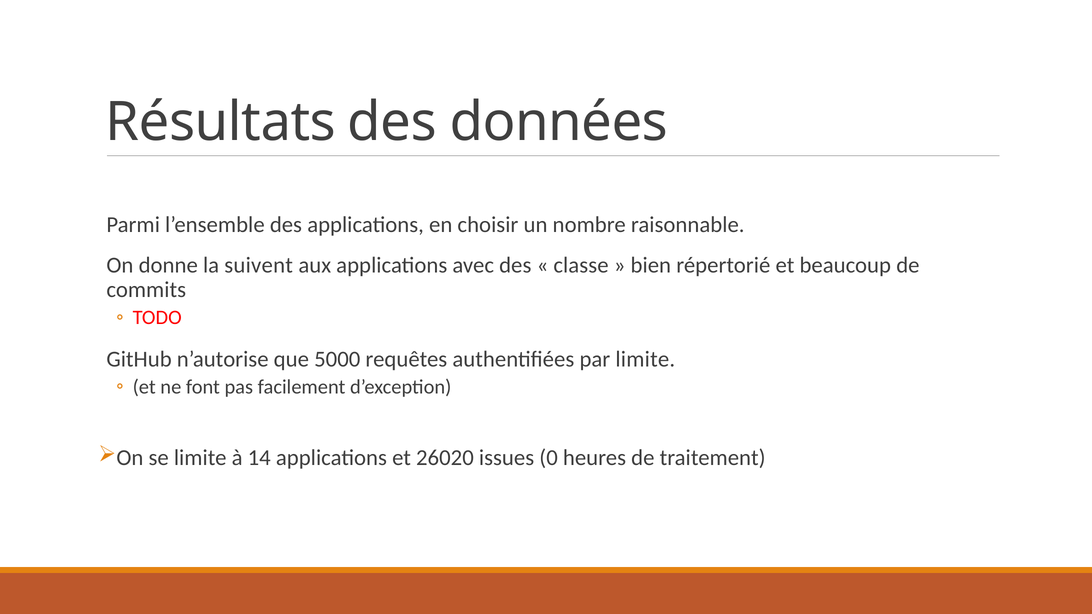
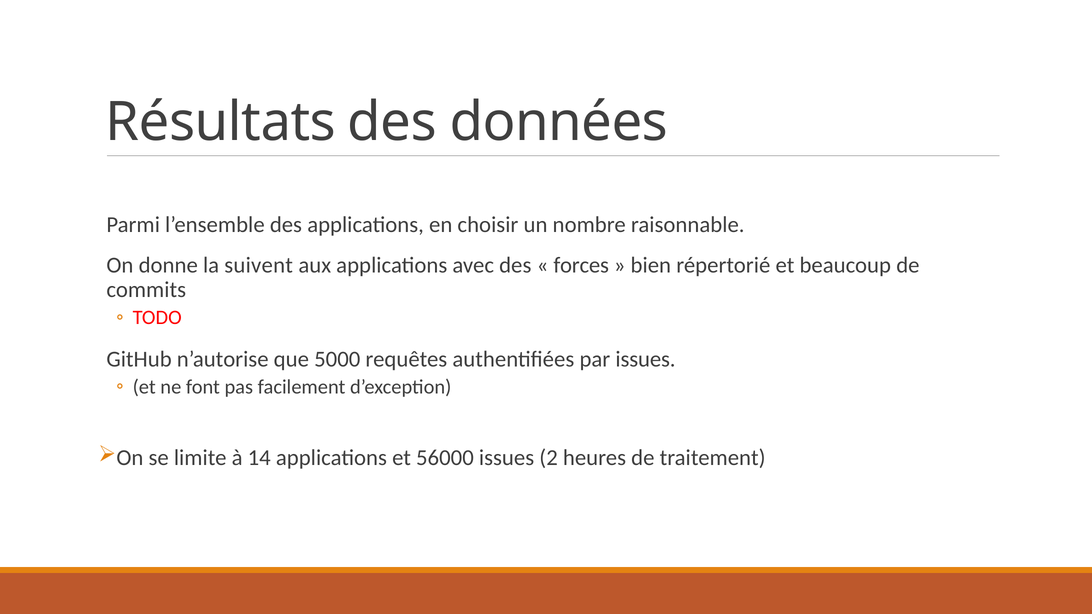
classe: classe -> forces (581, 265)
par limite: limite -> issues (646, 359)
26020: 26020 -> 56000 (445, 458)
0: 0 -> 2 (549, 458)
